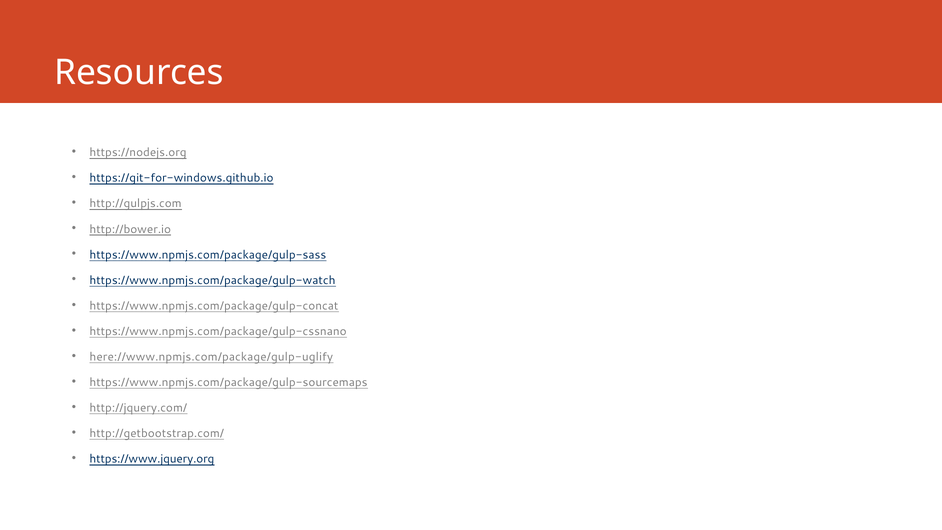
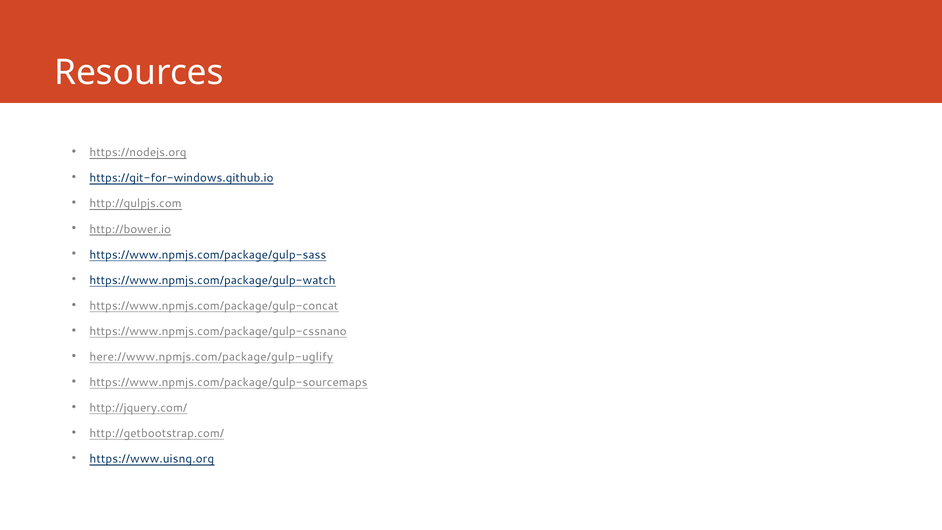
https://www.jquery.org: https://www.jquery.org -> https://www.uisng.org (152, 459)
